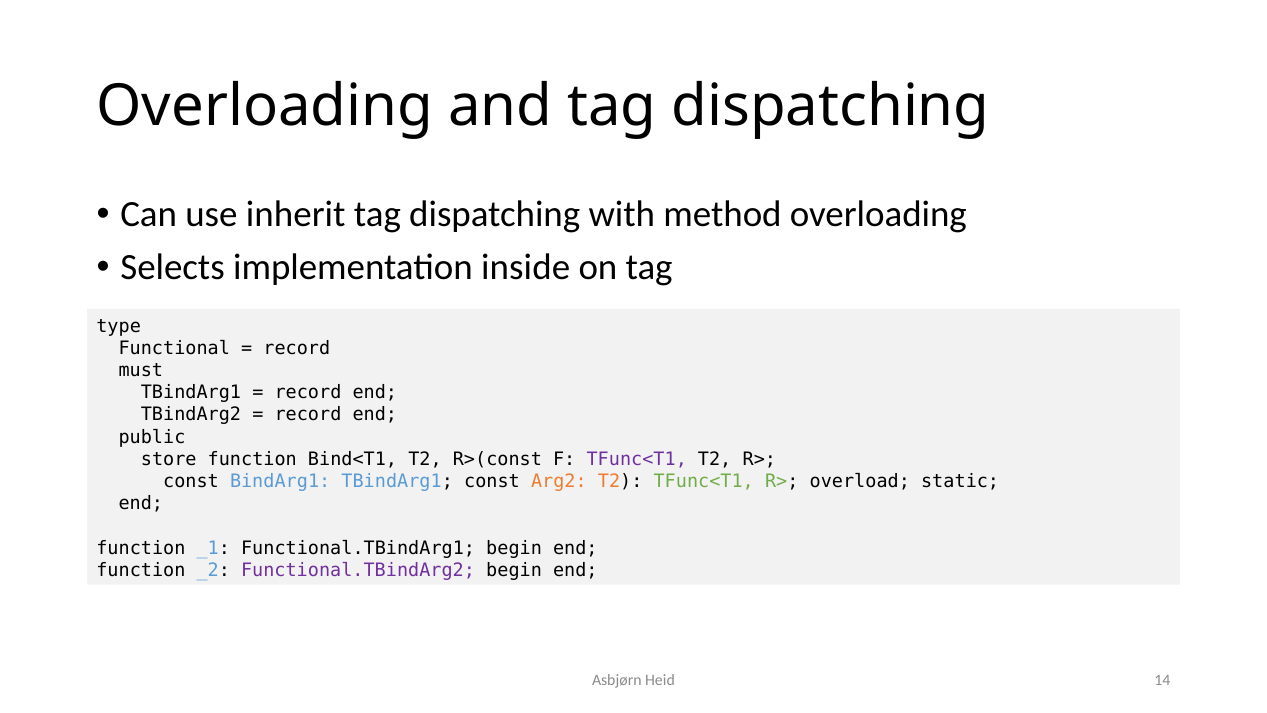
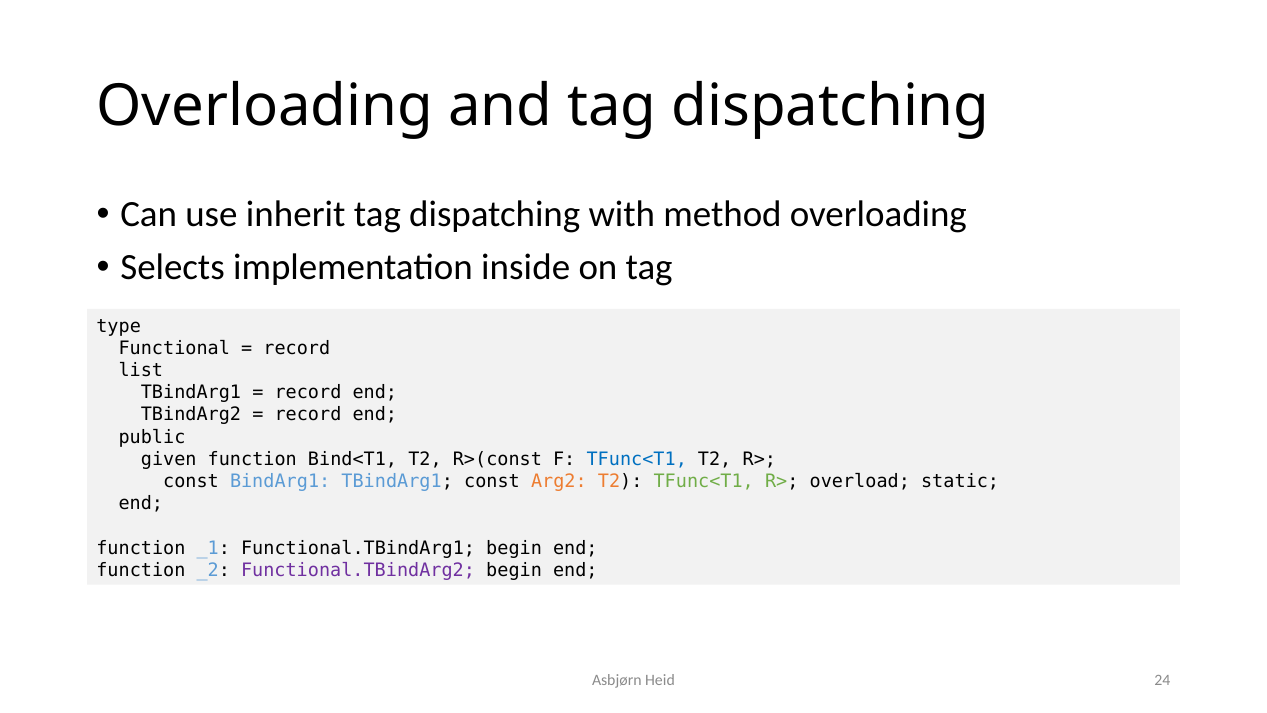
must: must -> list (141, 370)
store: store -> given (169, 459)
TFunc<T1 colour: purple -> blue (637, 459)
14: 14 -> 24 (1162, 680)
